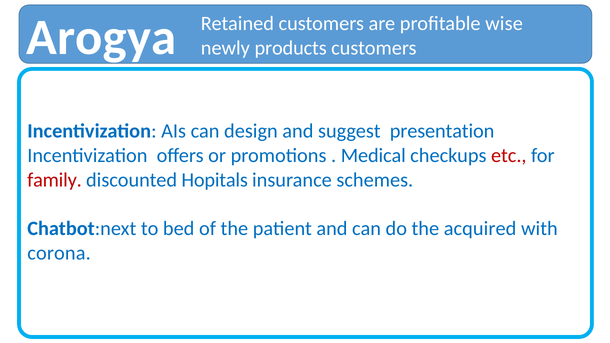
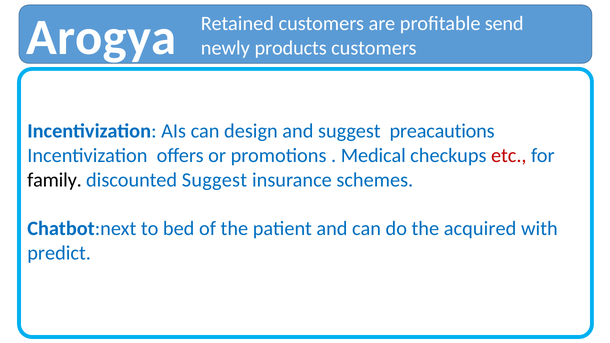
wise: wise -> send (504, 24)
presentation: presentation -> preacautions (442, 131)
family colour: red -> black (54, 180)
discounted Hopitals: Hopitals -> Suggest (214, 180)
corona: corona -> predict (59, 253)
